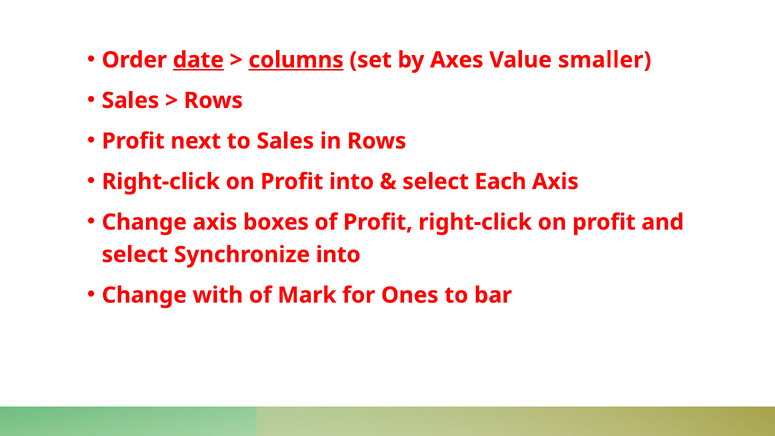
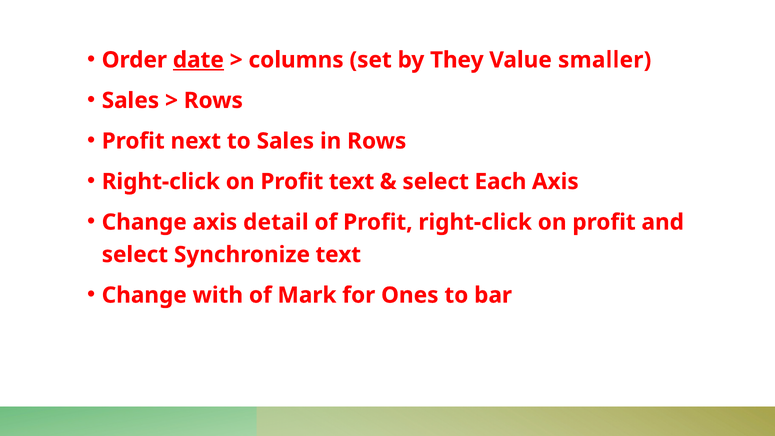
columns underline: present -> none (296, 60)
Axes: Axes -> They (457, 60)
Profit into: into -> text (352, 182)
boxes: boxes -> detail (276, 222)
Synchronize into: into -> text (338, 255)
